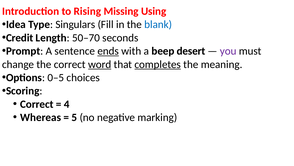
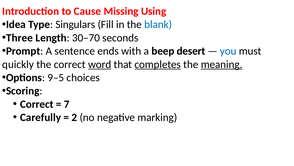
Rising: Rising -> Cause (87, 11)
Credit: Credit -> Three (20, 38)
50–70: 50–70 -> 30–70 (86, 38)
ends underline: present -> none (108, 51)
you colour: purple -> blue (228, 51)
change: change -> quickly (18, 64)
meaning underline: none -> present (222, 64)
0–5: 0–5 -> 9–5 (56, 77)
4: 4 -> 7 (67, 104)
Whereas: Whereas -> Carefully (41, 117)
5: 5 -> 2 (74, 117)
